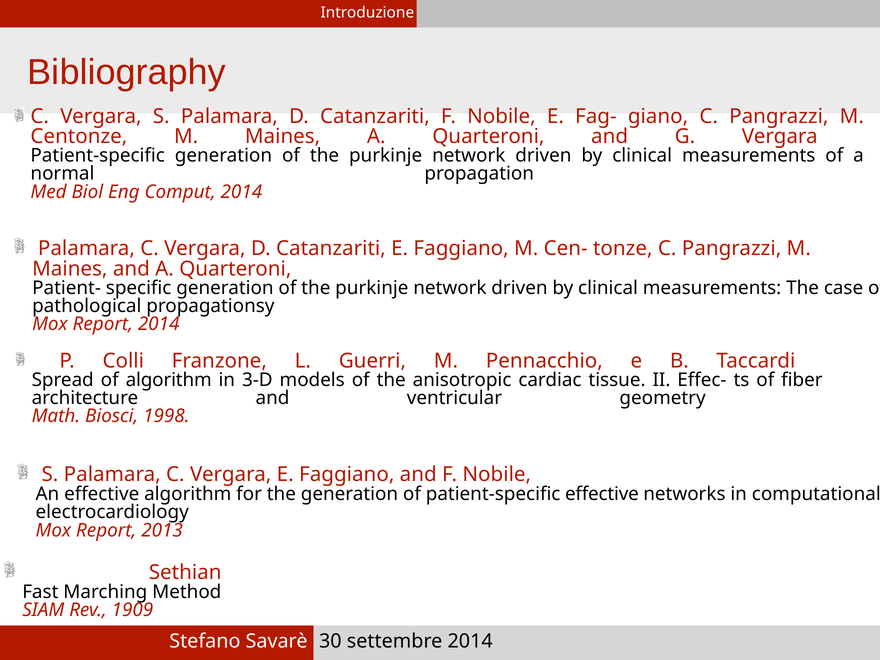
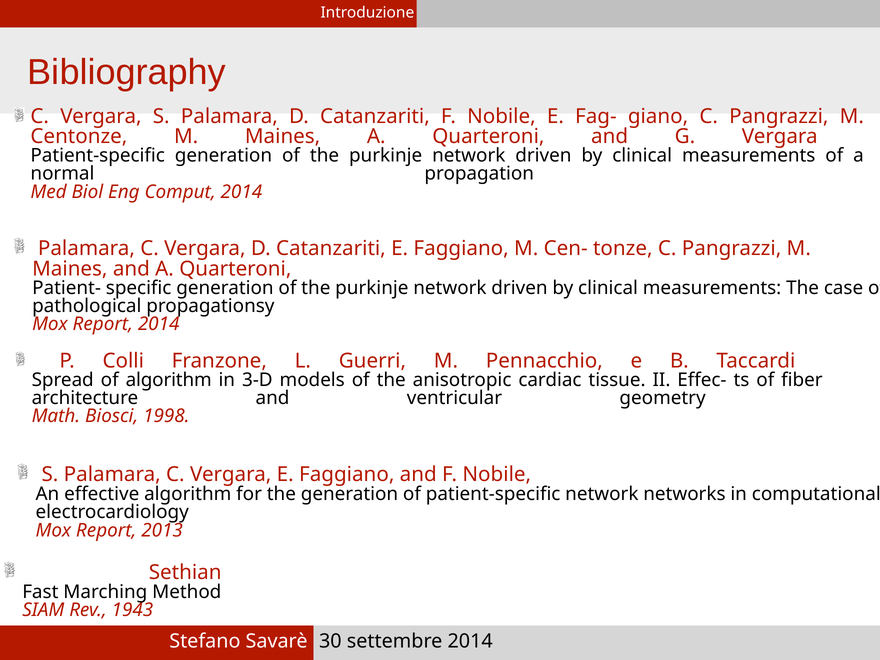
patient-specific effective: effective -> network (602, 494)
1909: 1909 -> 1943 (132, 610)
